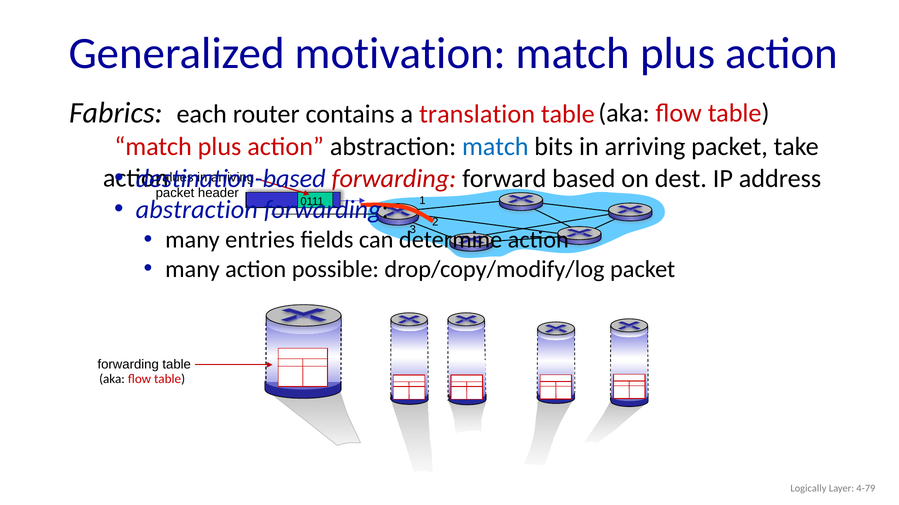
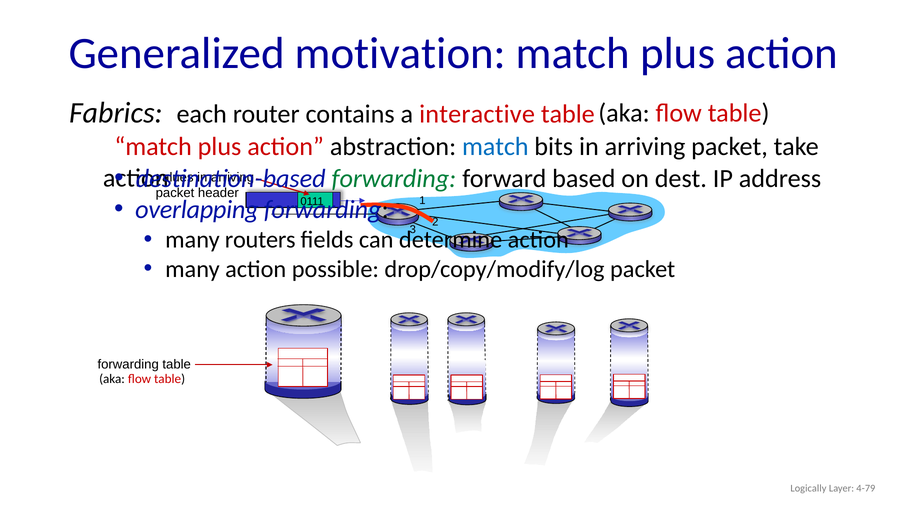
translation: translation -> interactive (477, 114)
forwarding colour: red -> green (394, 179)
abstraction: abstraction -> overlapping (197, 210)
entries: entries -> routers (260, 240)
